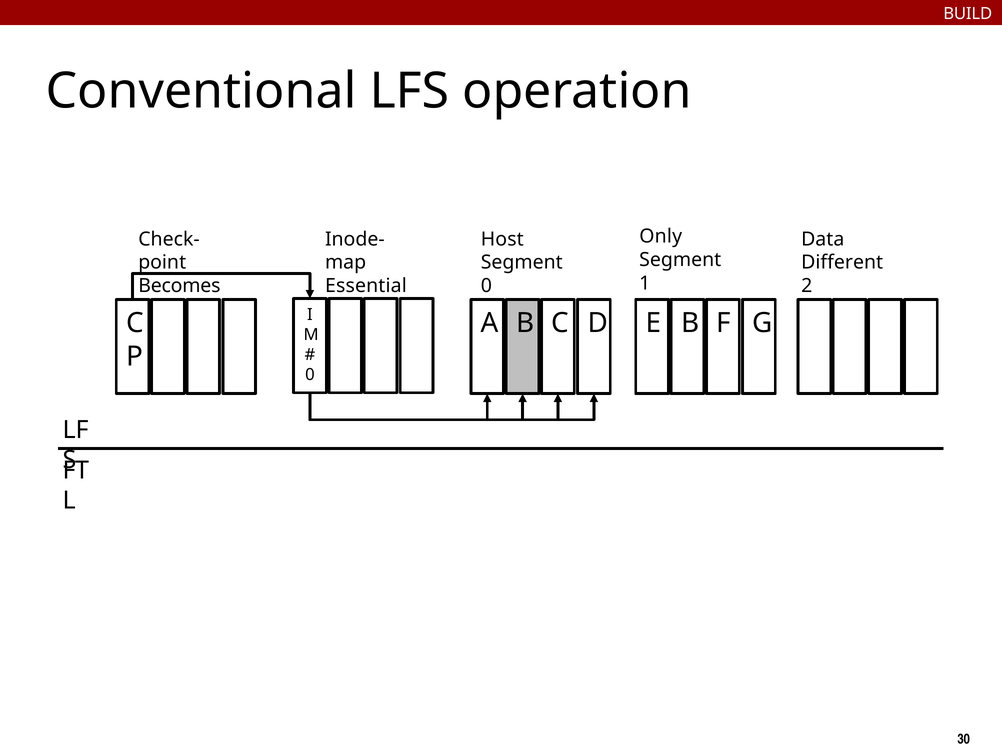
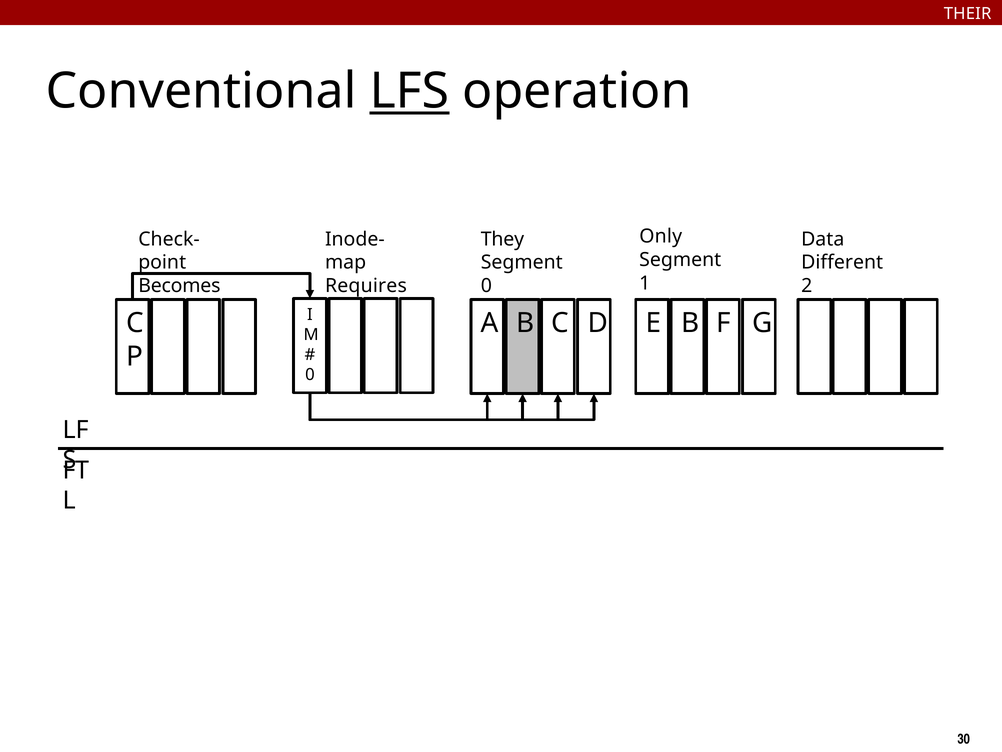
BUILD: BUILD -> THEIR (968, 14)
LFS underline: none -> present (409, 91)
Host: Host -> They (502, 239)
Essential: Essential -> Requires (366, 286)
